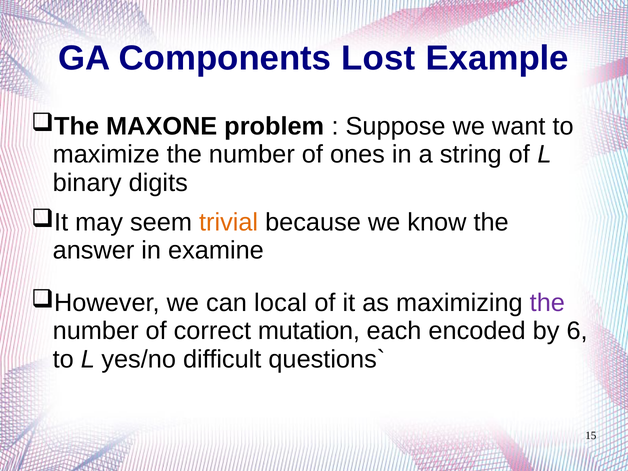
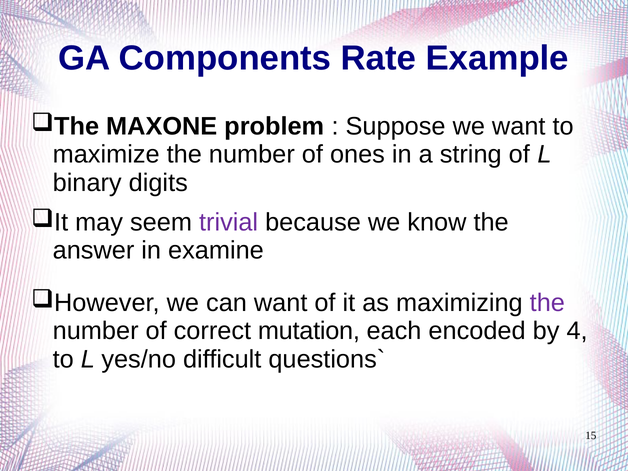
Lost: Lost -> Rate (379, 58)
trivial colour: orange -> purple (229, 222)
can local: local -> want (281, 303)
6: 6 -> 4 (577, 331)
